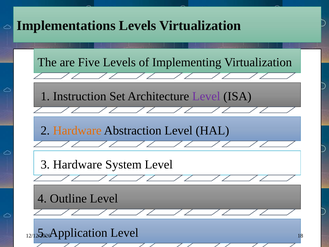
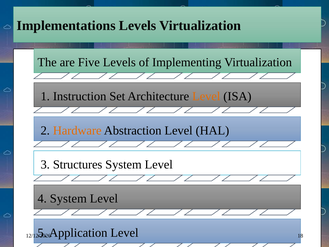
Level colour: purple -> orange (206, 96)
3 Hardware: Hardware -> Structures (78, 164)
4 Outline: Outline -> System (68, 198)
